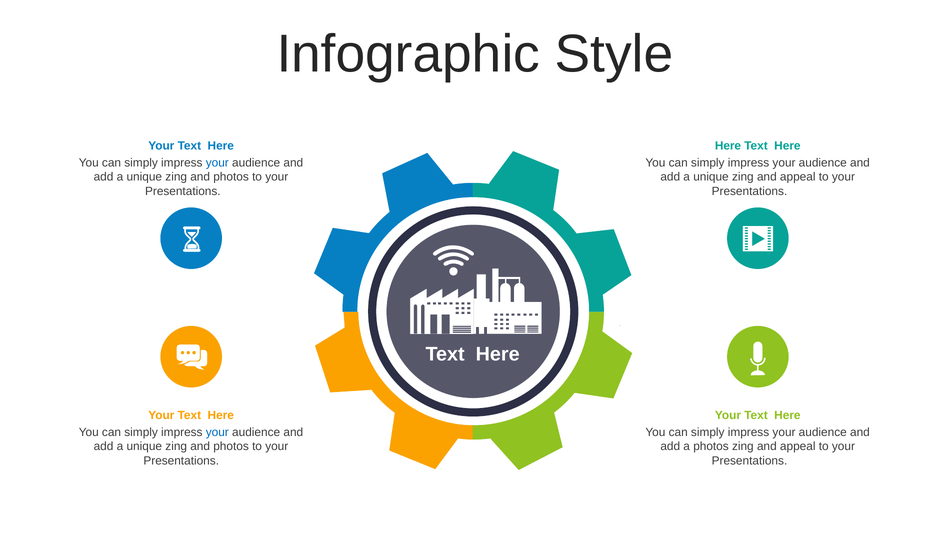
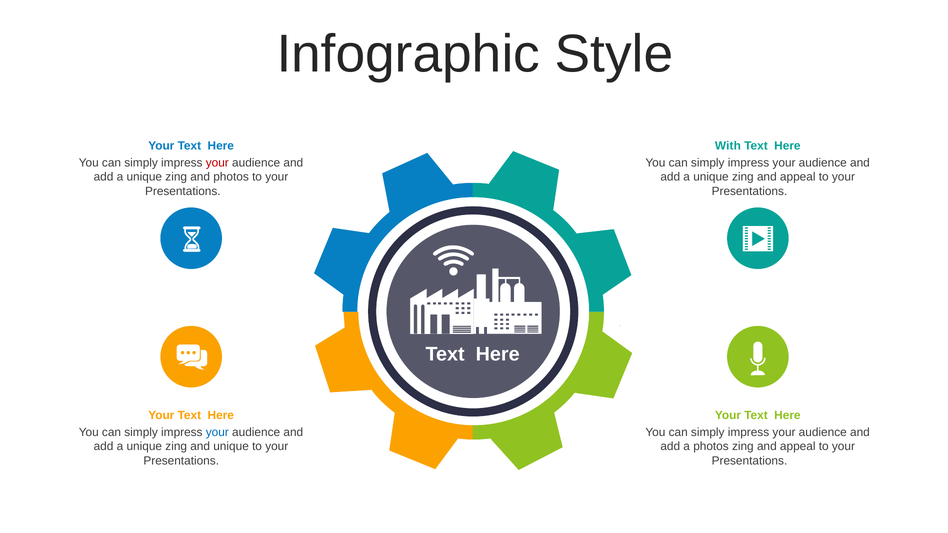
Here: Here -> With (728, 146)
your colour: blue -> red (217, 163)
photos: photos -> unique (231, 447)
